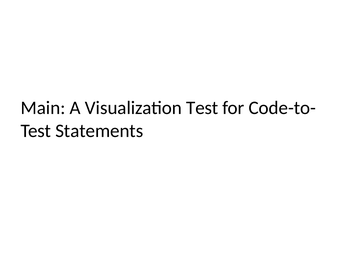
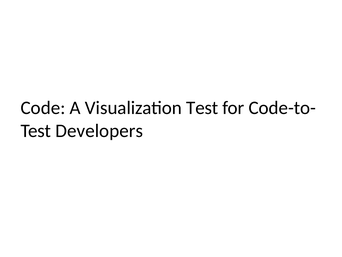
Main: Main -> Code (43, 108)
Statements: Statements -> Developers (99, 130)
